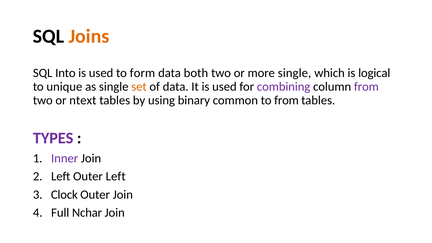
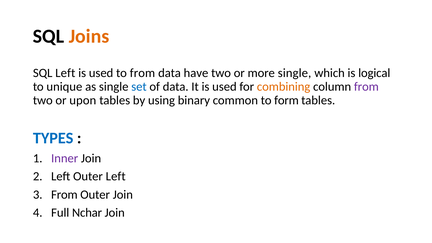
SQL Into: Into -> Left (65, 73)
to form: form -> from (142, 73)
both: both -> have (196, 73)
set colour: orange -> blue (139, 87)
combining colour: purple -> orange (284, 87)
ntext: ntext -> upon (83, 100)
to from: from -> form (286, 100)
TYPES colour: purple -> blue (53, 138)
Clock: Clock -> From (64, 195)
